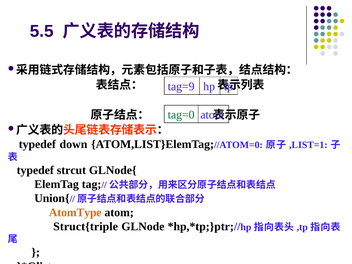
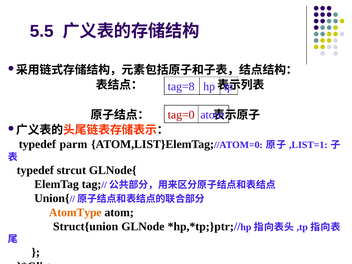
tag=9: tag=9 -> tag=8 (181, 87)
tag=0 colour: green -> red (181, 115)
down: down -> parm (73, 144)
Struct{triple: Struct{triple -> Struct{union (86, 226)
